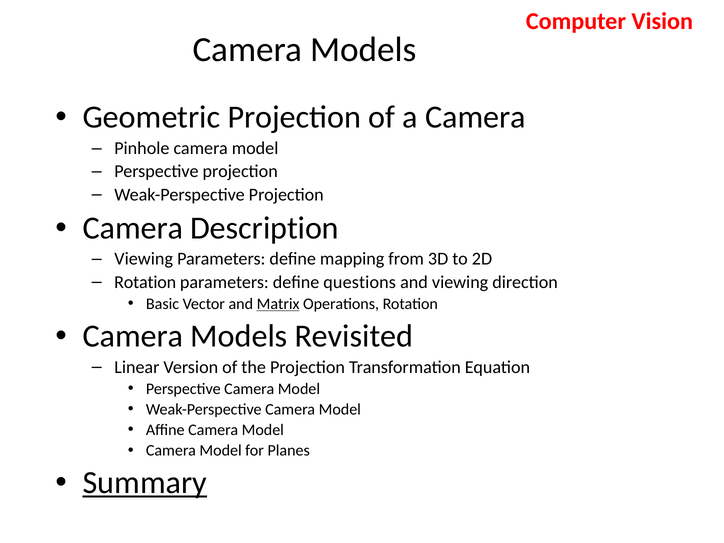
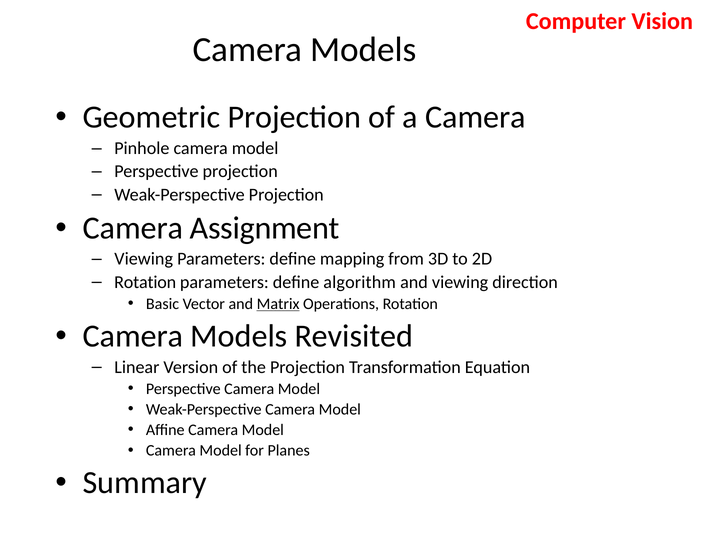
Description: Description -> Assignment (265, 228)
questions: questions -> algorithm (360, 282)
Summary underline: present -> none (145, 483)
